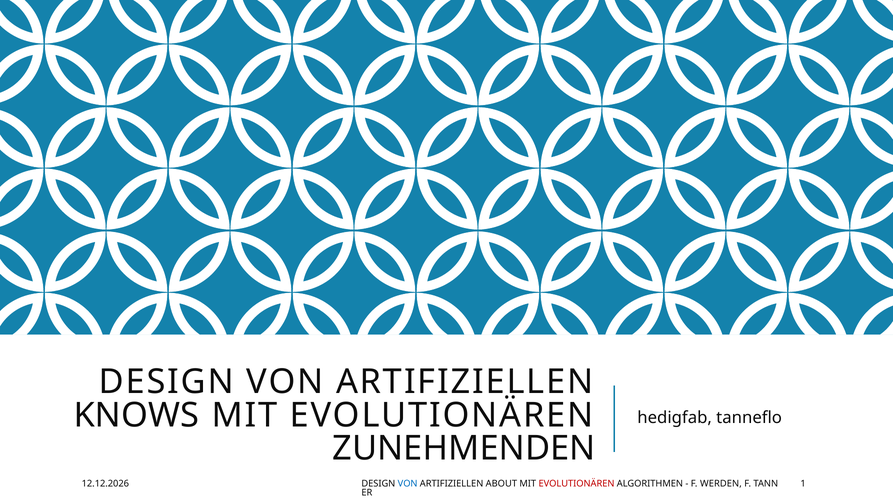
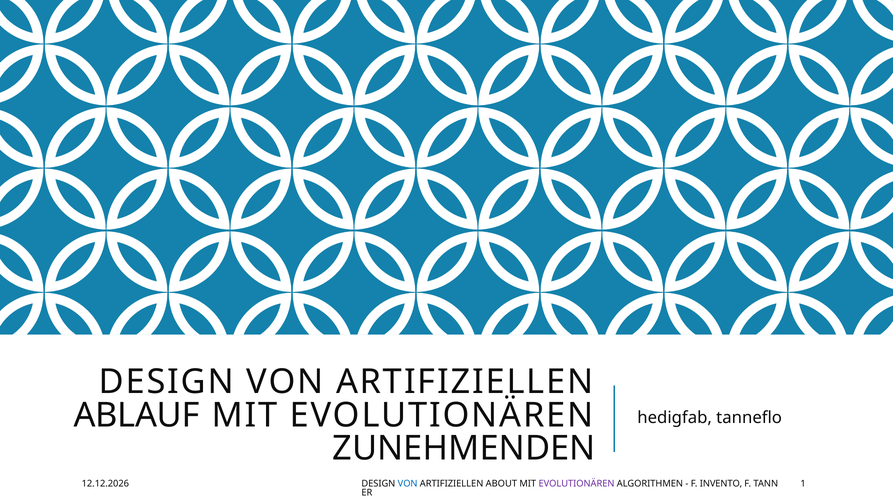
KNOWS: KNOWS -> ABLAUF (136, 415)
EVOLUTIONÄREN colour: red -> purple (577, 484)
WERDEN: WERDEN -> INVENTO (721, 484)
